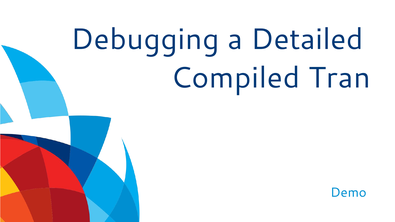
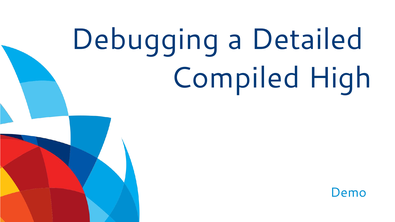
Tran: Tran -> High (340, 78)
